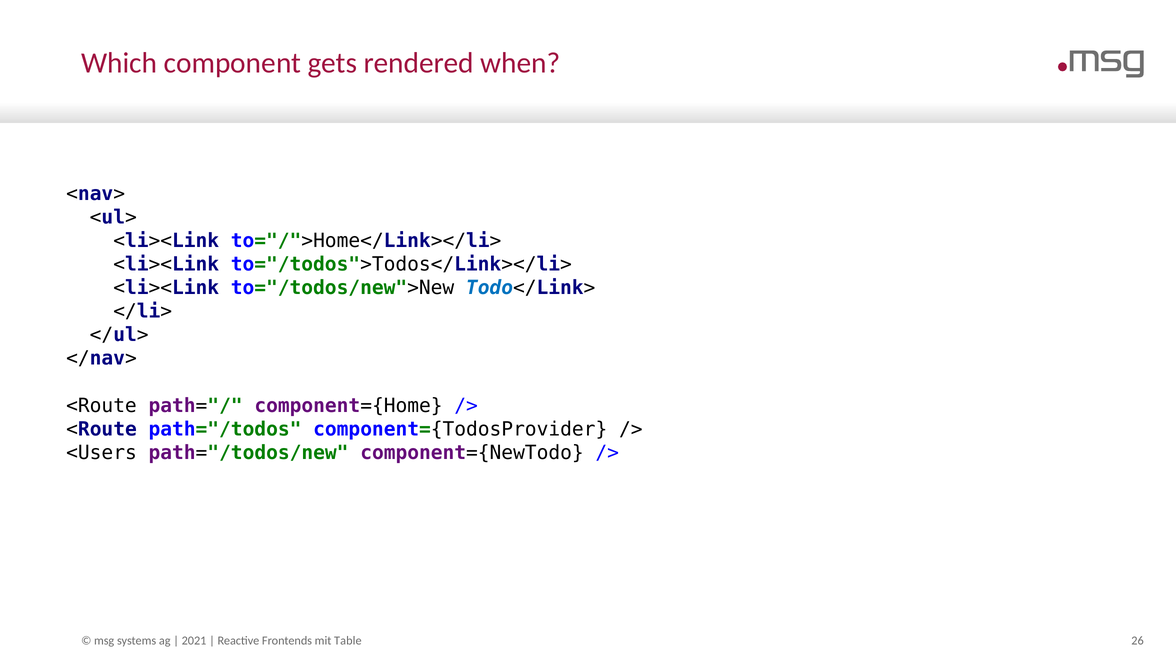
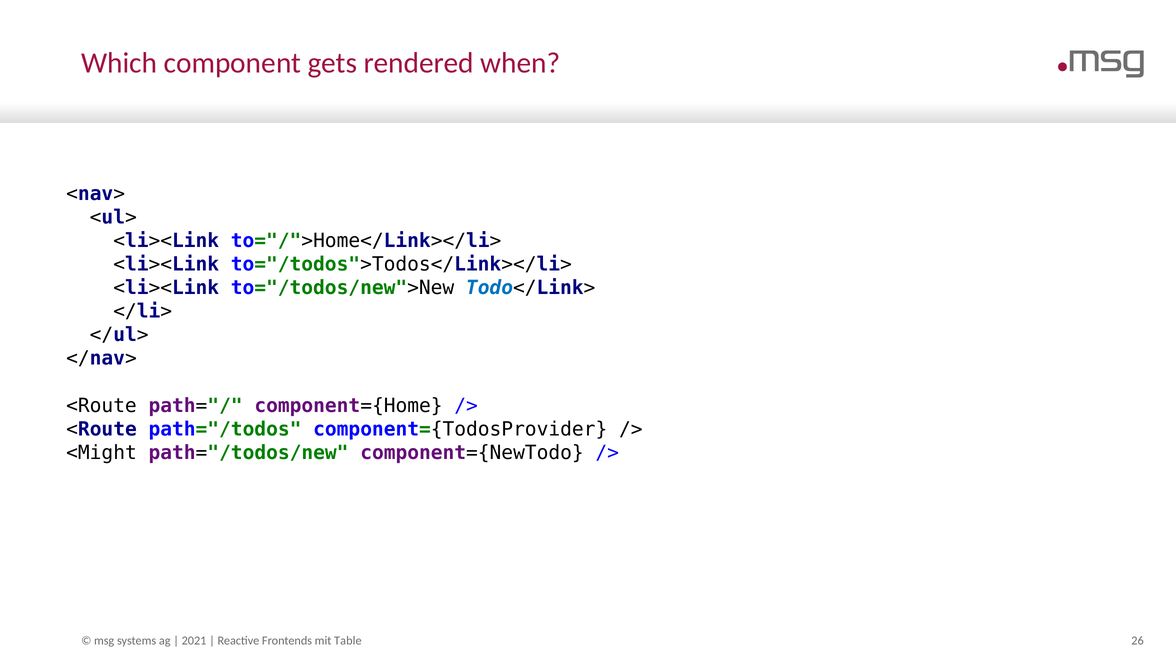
<Users: <Users -> <Might (102, 452)
